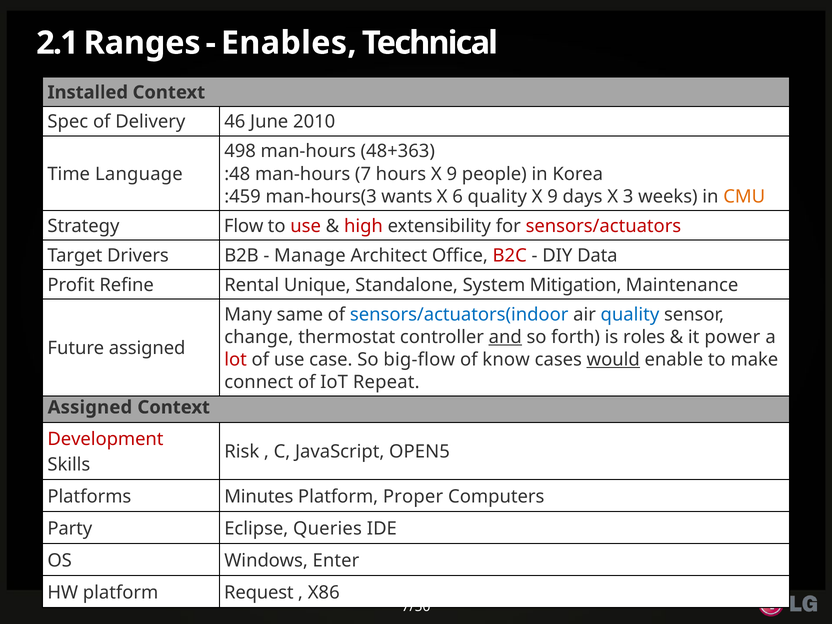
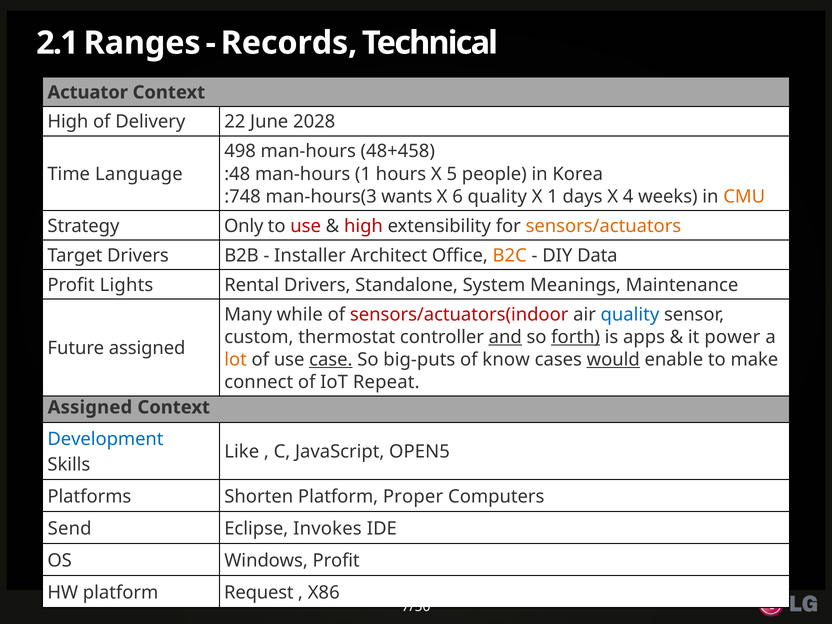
Enables: Enables -> Records (289, 43)
Installed: Installed -> Actuator (88, 92)
Spec: Spec -> High (68, 122)
46: 46 -> 22 (235, 122)
2010: 2010 -> 2028 (314, 122)
48+363: 48+363 -> 48+458 (398, 151)
man-hours 7: 7 -> 1 (363, 174)
hours X 9: 9 -> 5 (452, 174)
:459: :459 -> :748 (243, 196)
9: 9 -> 1 (553, 196)
3: 3 -> 4 (628, 196)
Flow: Flow -> Only (244, 226)
sensors/actuators colour: red -> orange (603, 226)
Manage: Manage -> Installer (310, 255)
B2C colour: red -> orange (510, 255)
Refine: Refine -> Lights (127, 285)
Rental Unique: Unique -> Drivers (317, 285)
Mitigation: Mitigation -> Meanings (575, 285)
same: same -> while (300, 314)
sensors/actuators(indoor colour: blue -> red (459, 314)
change: change -> custom (259, 337)
forth underline: none -> present (576, 337)
roles: roles -> apps (644, 337)
lot colour: red -> orange (236, 360)
case underline: none -> present (331, 360)
big-flow: big-flow -> big-puts (419, 360)
Development colour: red -> blue (105, 439)
Risk: Risk -> Like (242, 452)
Minutes: Minutes -> Shorten (259, 496)
Party: Party -> Send (70, 528)
Queries: Queries -> Invokes (327, 528)
Windows Enter: Enter -> Profit (336, 560)
